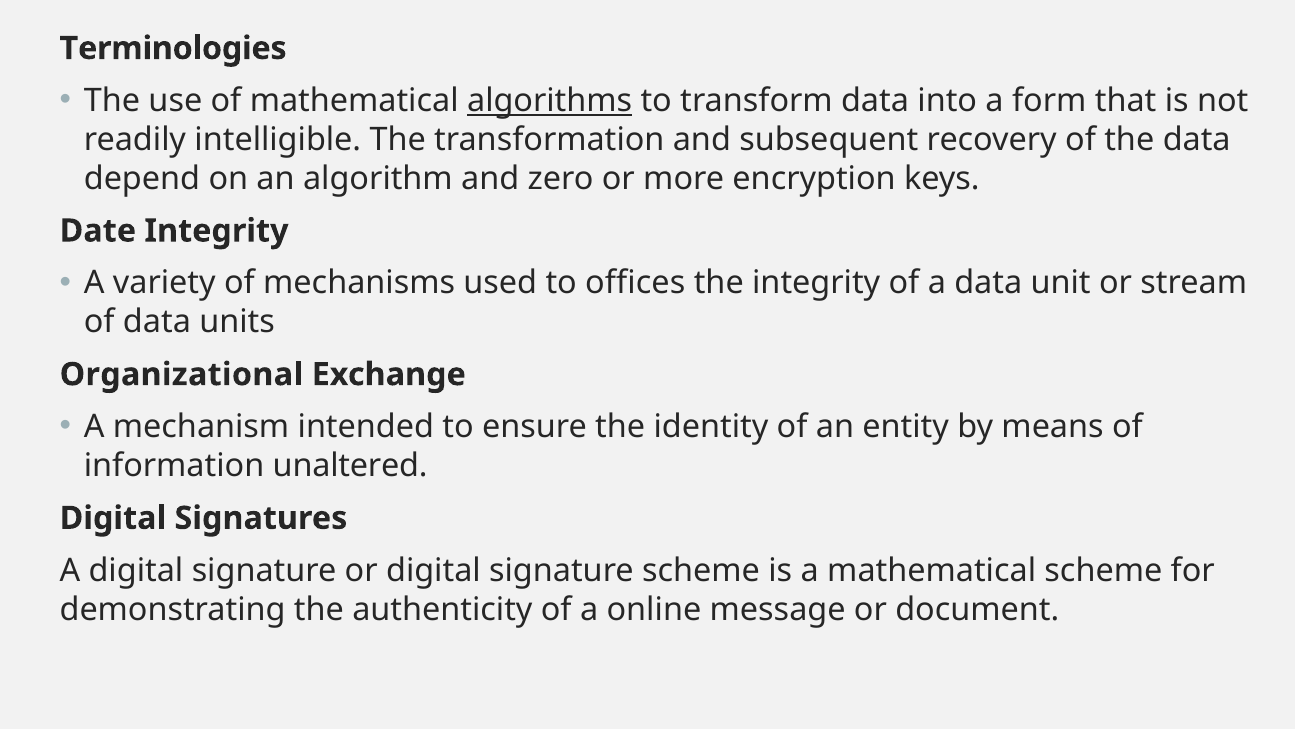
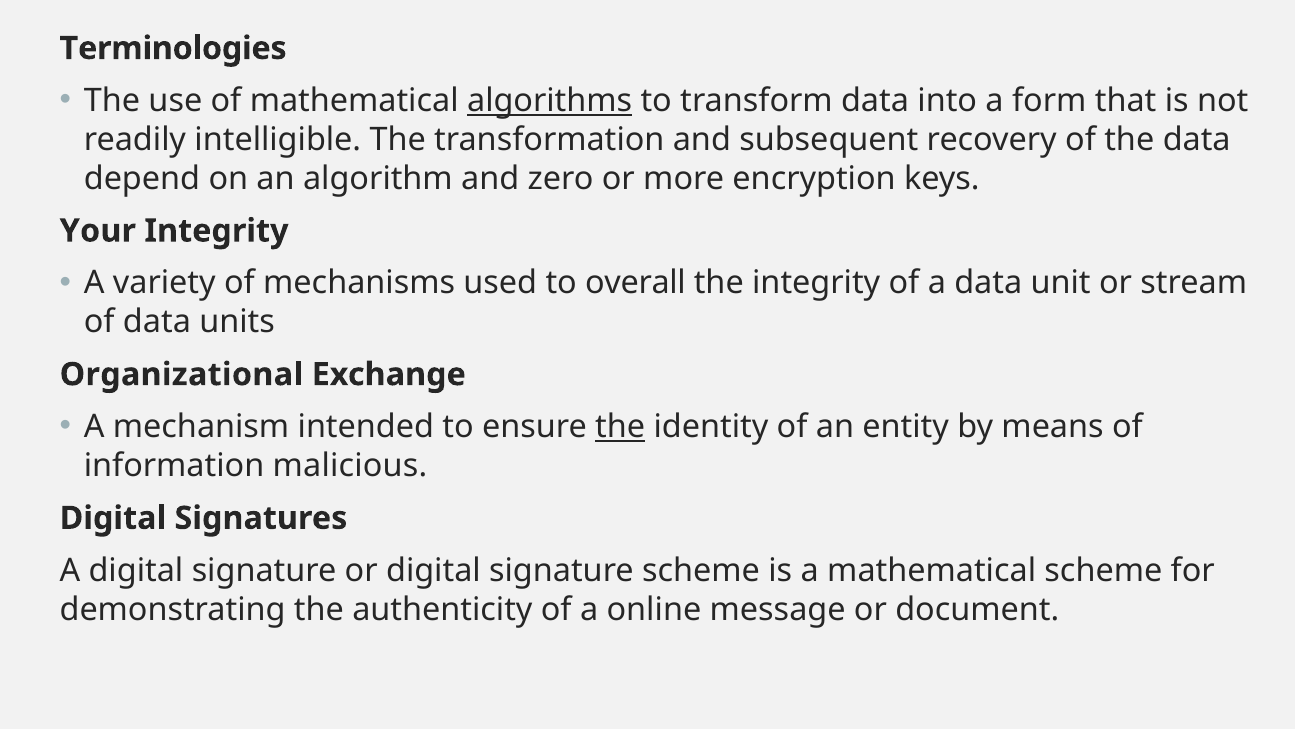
Date: Date -> Your (98, 231)
offices: offices -> overall (635, 283)
the underline: none -> present (620, 427)
unaltered: unaltered -> malicious (350, 465)
